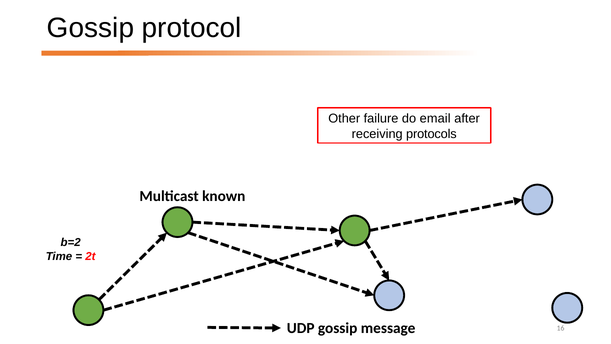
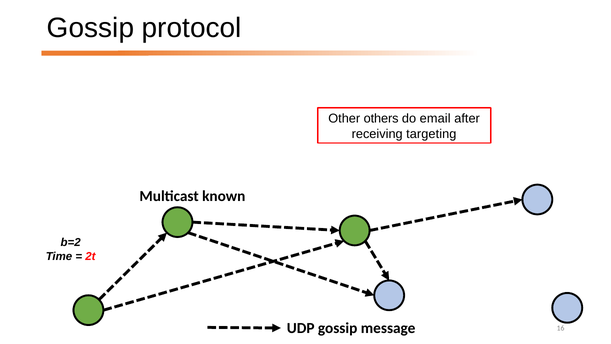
failure: failure -> others (381, 119)
protocols: protocols -> targeting (431, 134)
